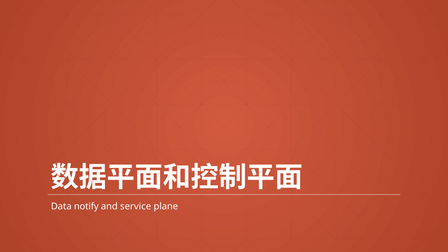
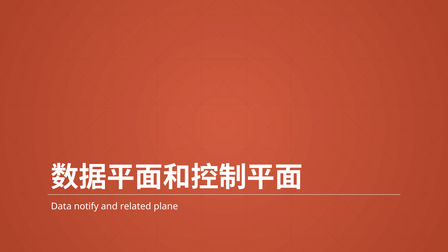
service: service -> related (136, 206)
